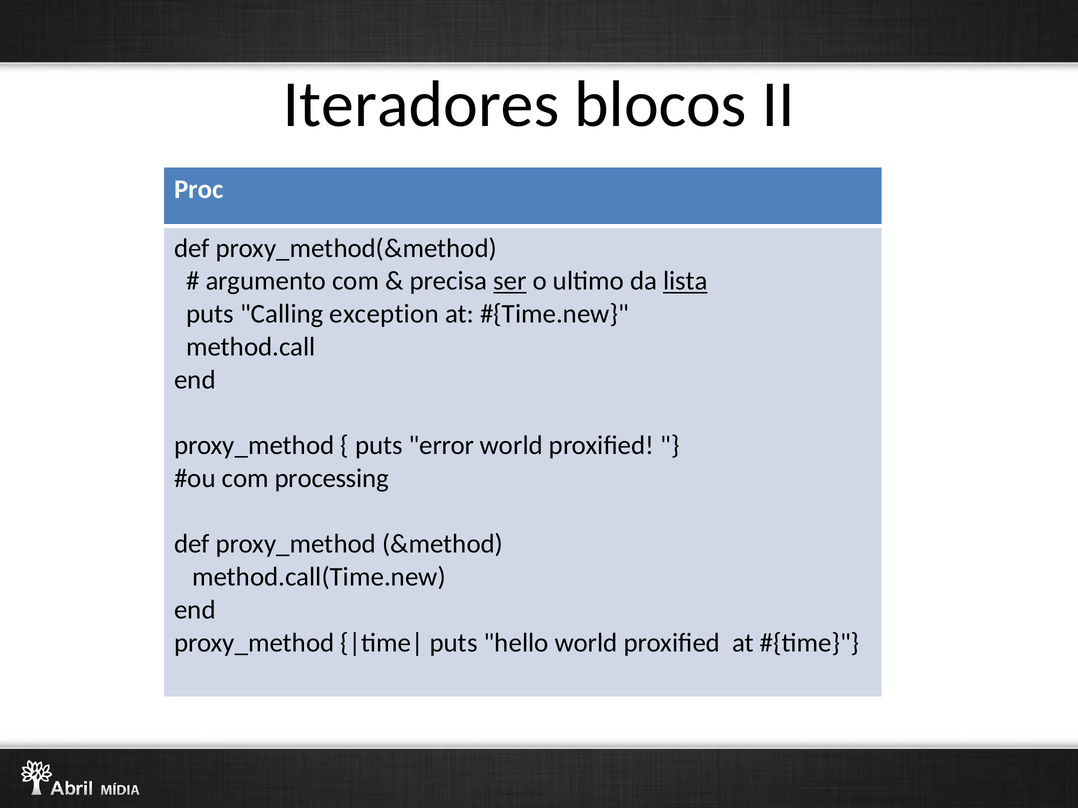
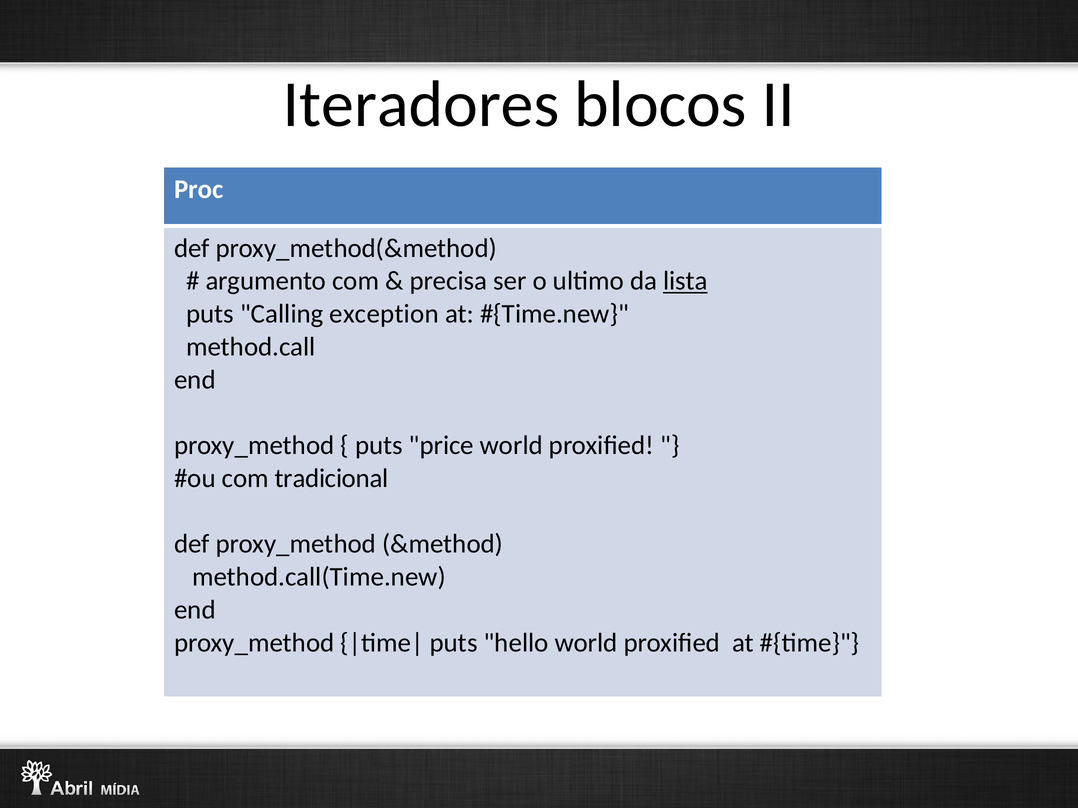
ser underline: present -> none (510, 281)
error: error -> price (441, 446)
processing: processing -> tradicional (332, 479)
